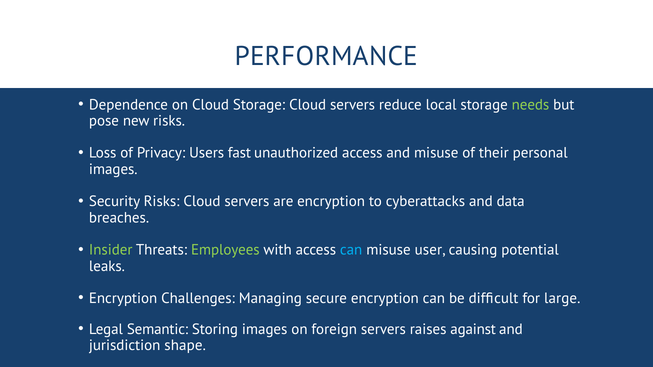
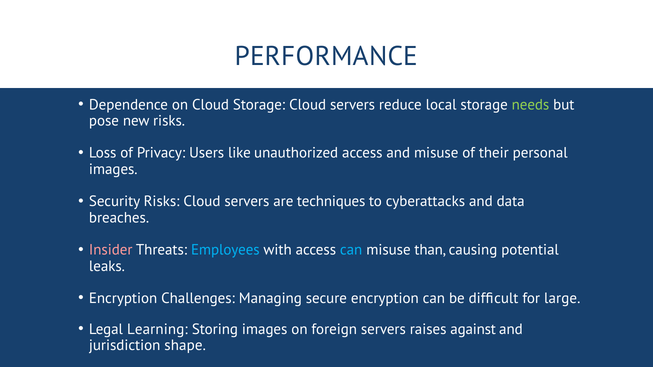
fast: fast -> like (239, 153)
are encryption: encryption -> techniques (331, 202)
Insider colour: light green -> pink (111, 250)
Employees colour: light green -> light blue (225, 250)
user: user -> than (430, 250)
Semantic: Semantic -> Learning (157, 329)
